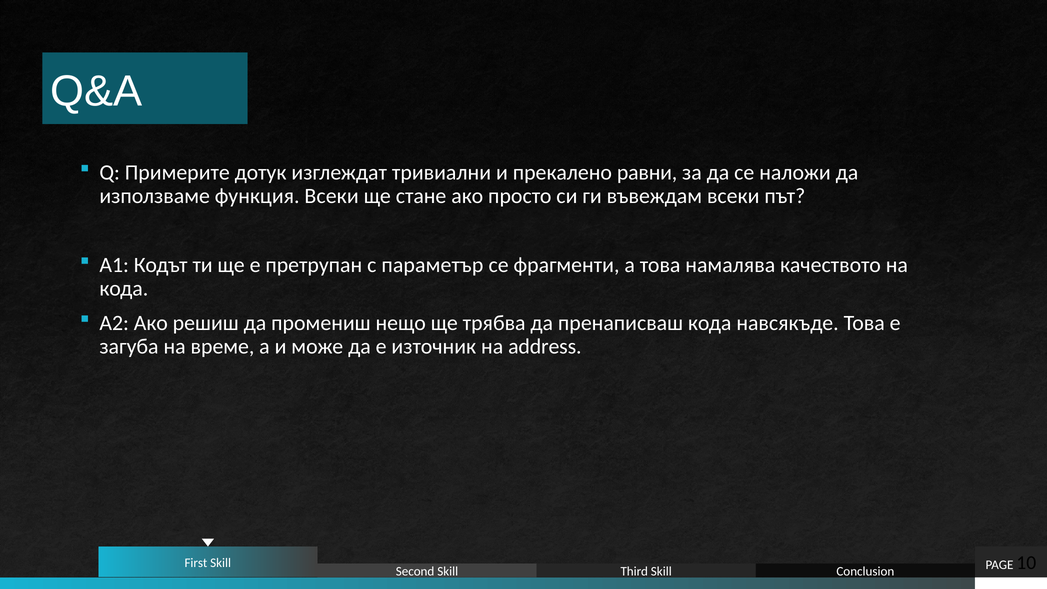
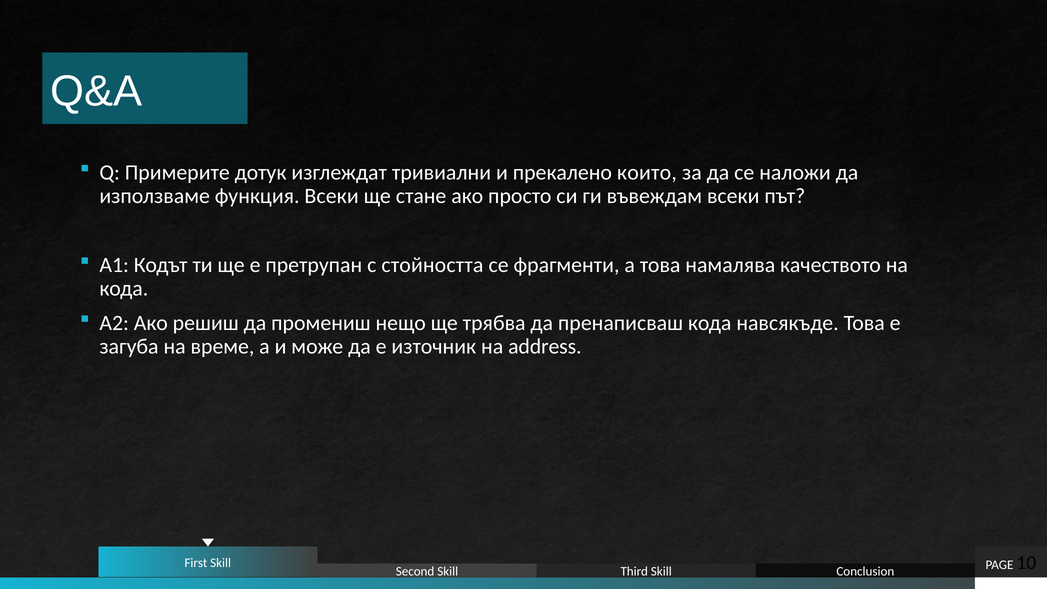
равни: равни -> които (647, 172)
параметър: параметър -> стойността (432, 265)
